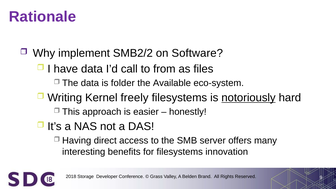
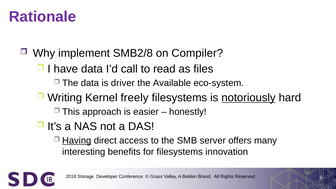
SMB2/2: SMB2/2 -> SMB2/8 (133, 53)
Software: Software -> Compiler (197, 53)
from: from -> read (164, 69)
folder: folder -> driver (123, 83)
Having underline: none -> present (77, 141)
